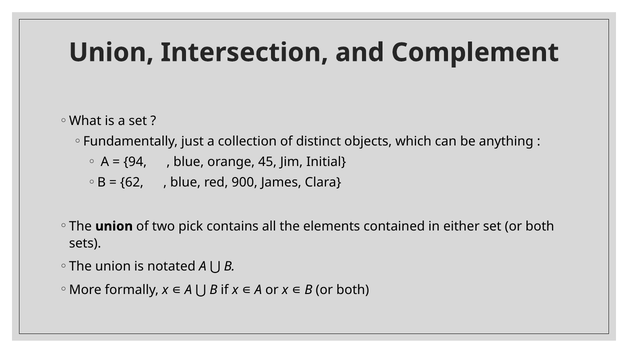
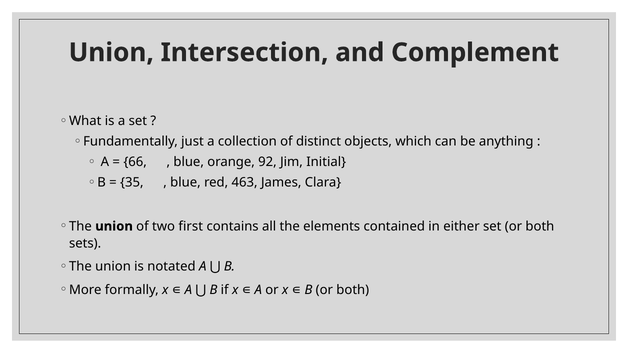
94: 94 -> 66 (135, 162)
45: 45 -> 92 (267, 162)
62: 62 -> 35 (132, 183)
900: 900 -> 463 (245, 183)
pick: pick -> first (191, 226)
